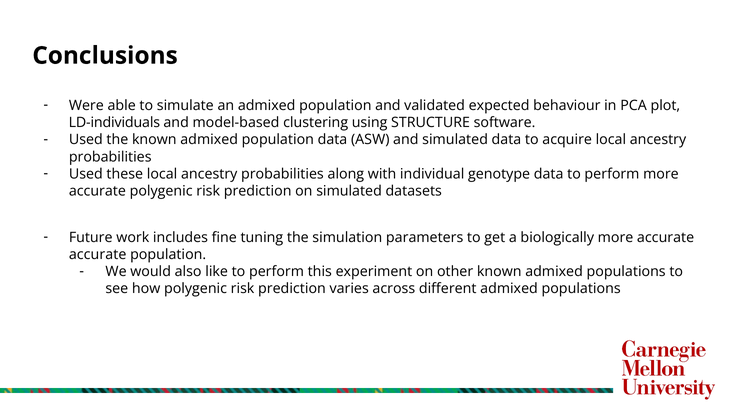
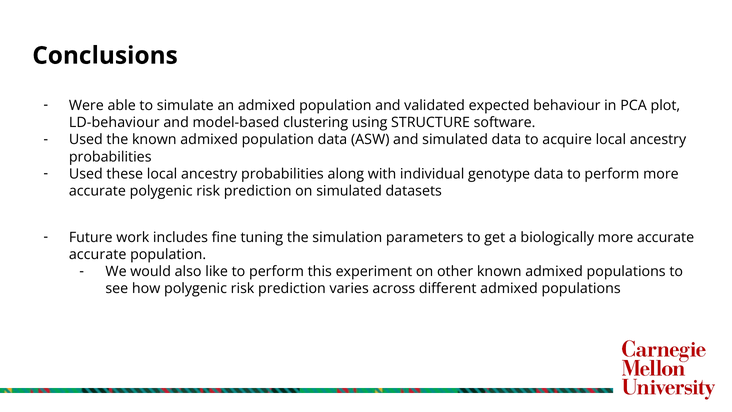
LD-individuals: LD-individuals -> LD-behaviour (114, 123)
